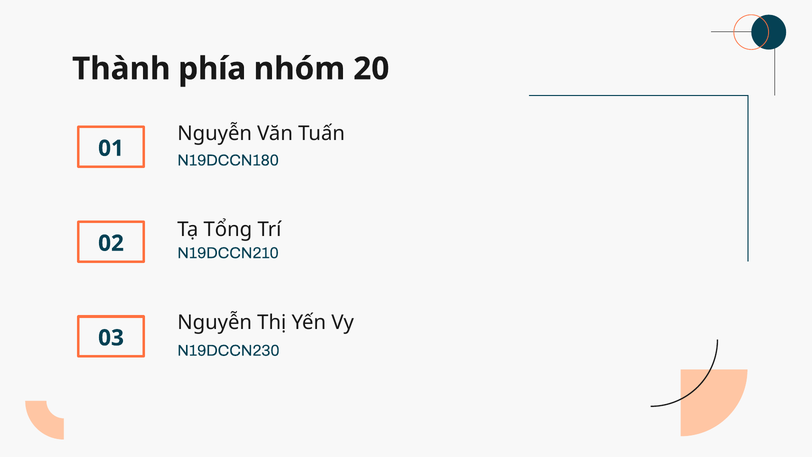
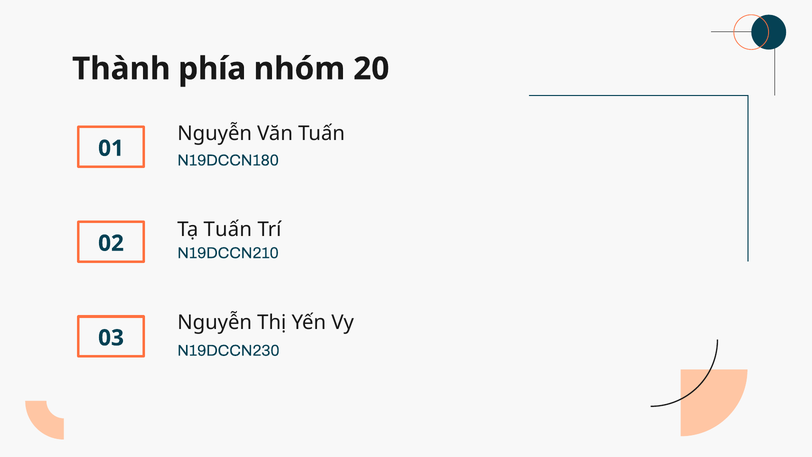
Tạ Tổng: Tổng -> Tuấn (228, 230)
